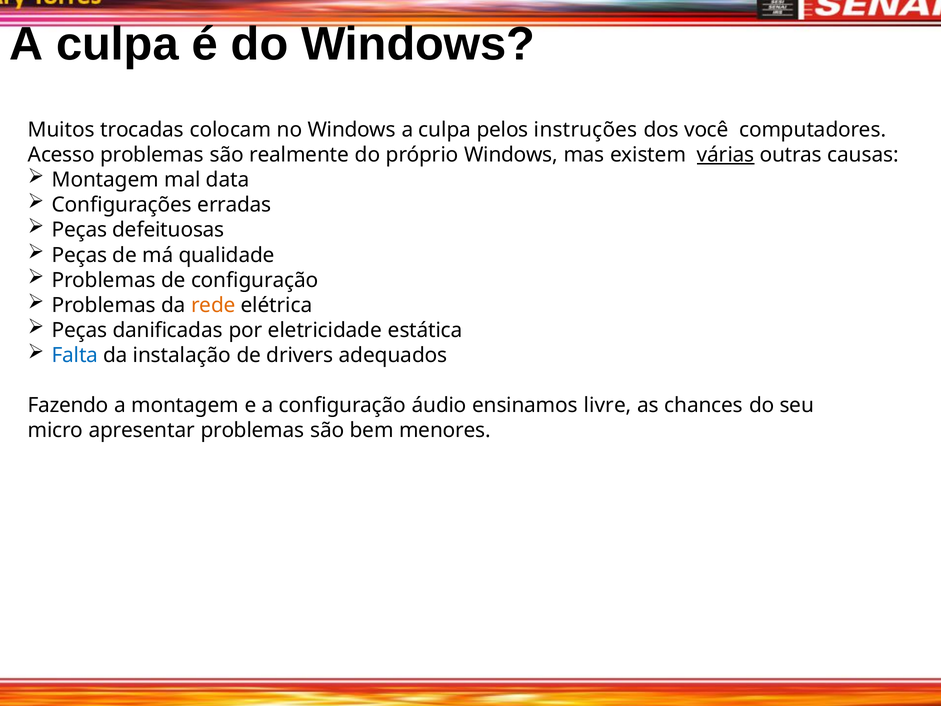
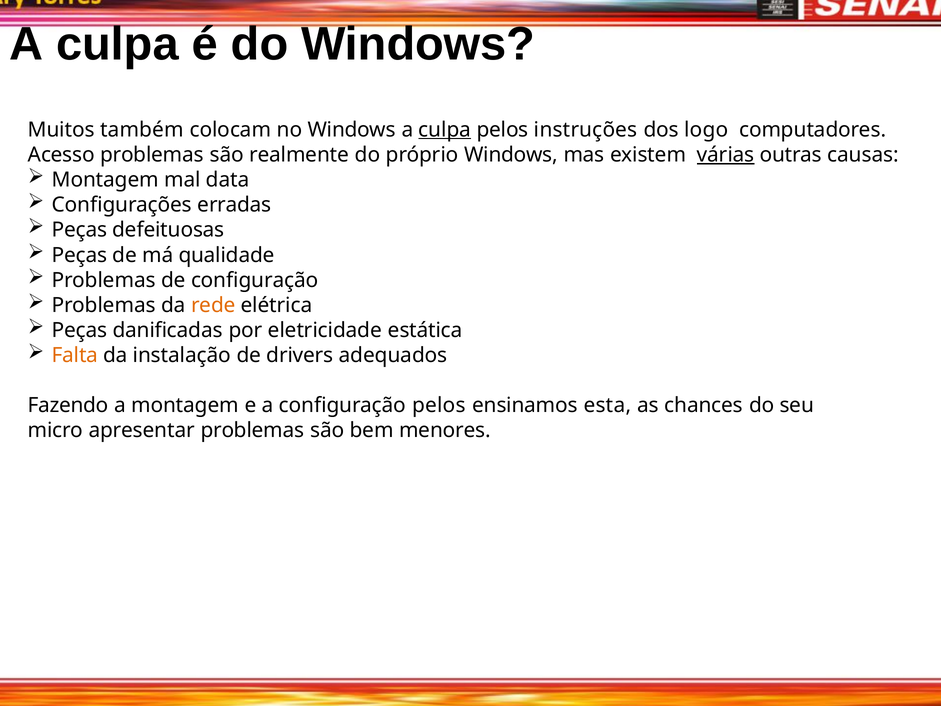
trocadas: trocadas -> também (142, 130)
culpa underline: none -> present (445, 130)
você: você -> logo (706, 130)
Falta colour: blue -> orange (75, 355)
configuração áudio: áudio -> pelos (439, 405)
livre: livre -> esta (607, 405)
